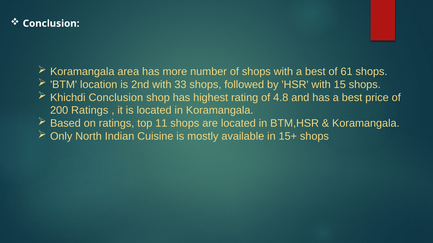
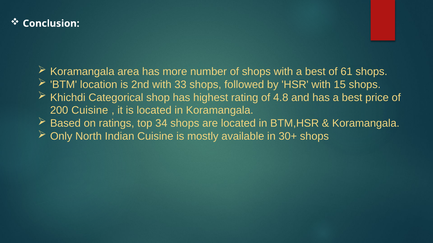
Khichdi Conclusion: Conclusion -> Categorical (116, 98)
200 Ratings: Ratings -> Cuisine (90, 111)
11: 11 -> 34 (161, 124)
15+: 15+ -> 30+ (288, 137)
